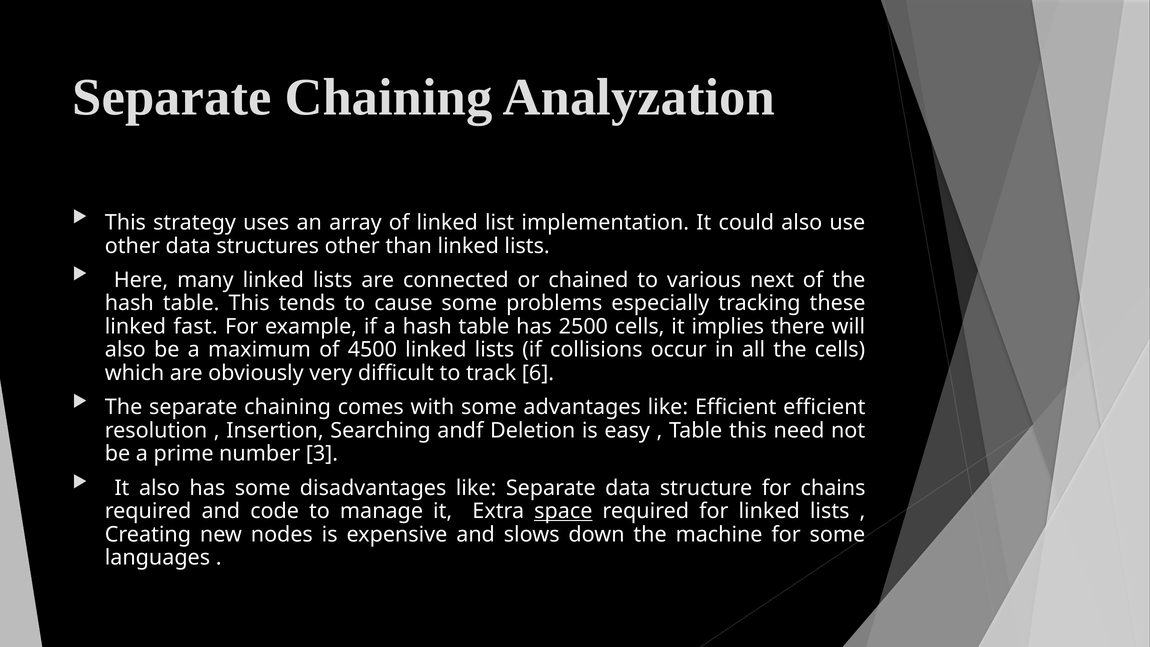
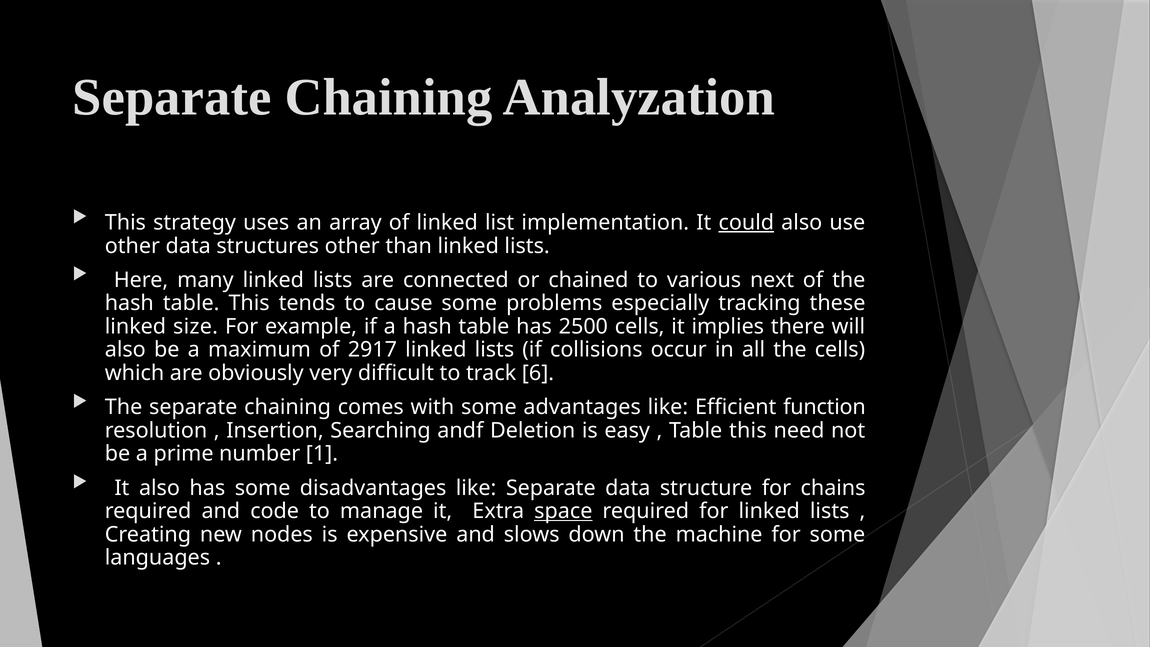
could underline: none -> present (746, 223)
fast: fast -> size (196, 327)
4500: 4500 -> 2917 (372, 350)
Efficient efficient: efficient -> function (824, 407)
3: 3 -> 1 (322, 454)
